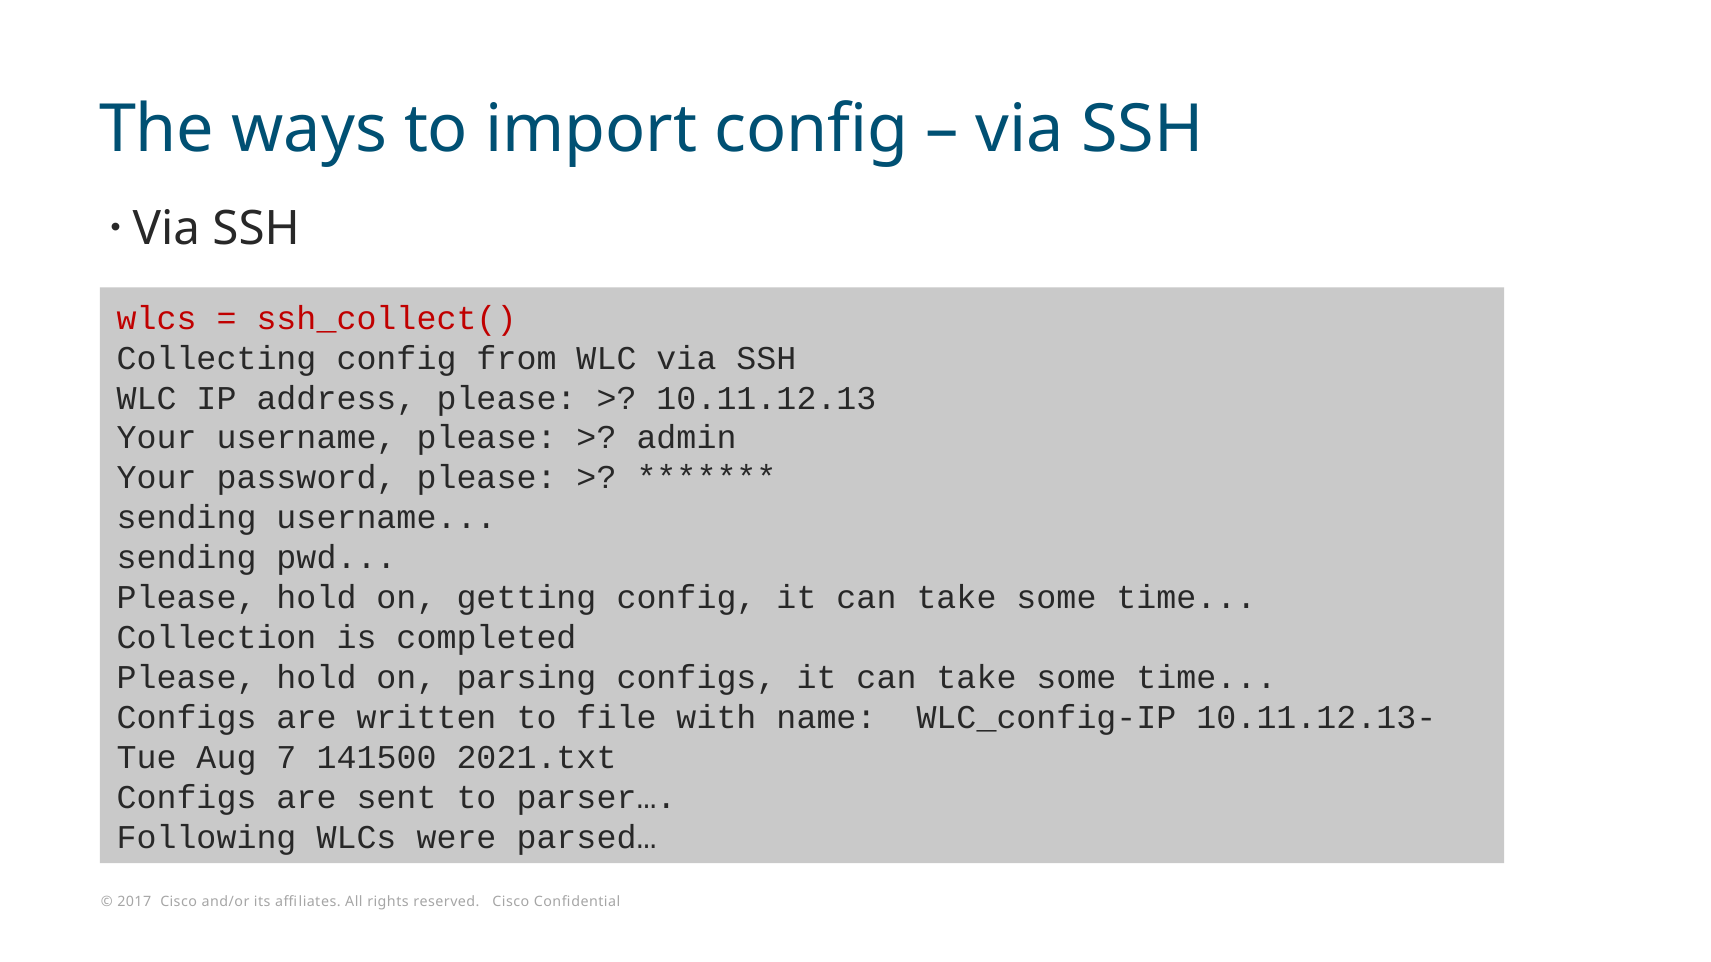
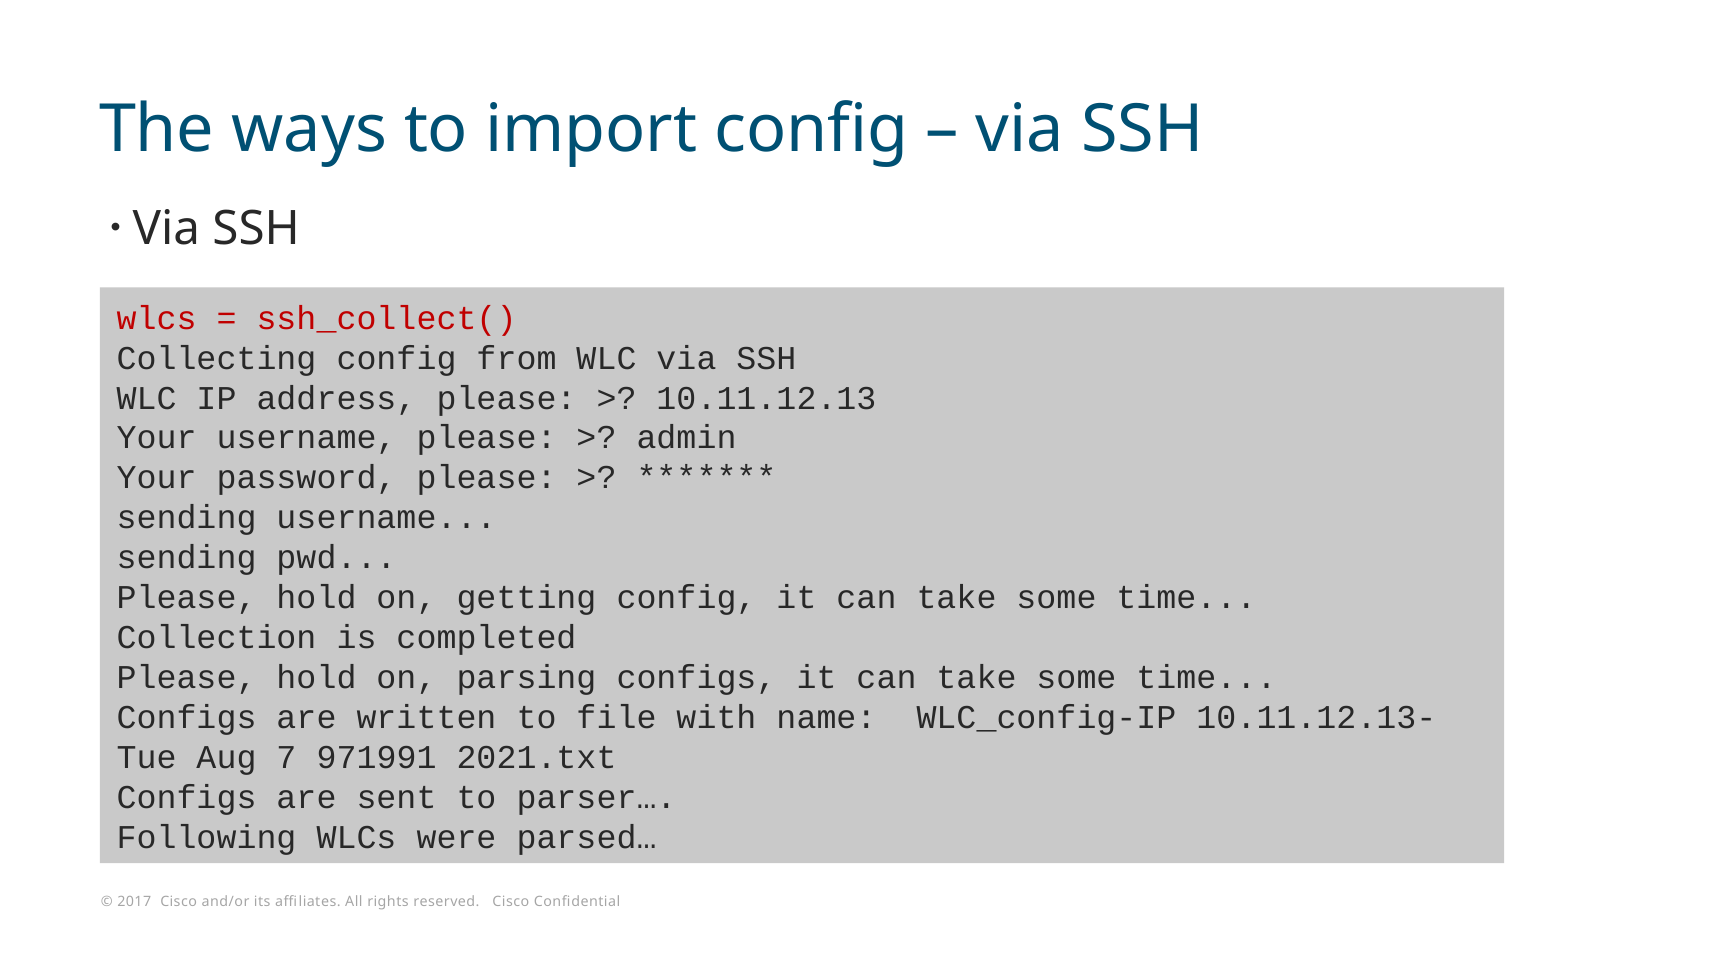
141500: 141500 -> 971991 (377, 758)
